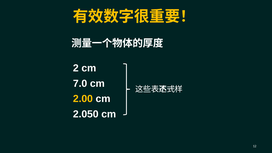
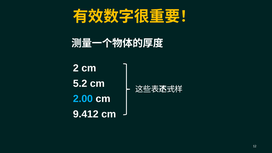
7.0: 7.0 -> 5.2 (80, 83)
2.00 colour: yellow -> light blue (83, 99)
2.050: 2.050 -> 9.412 (86, 114)
